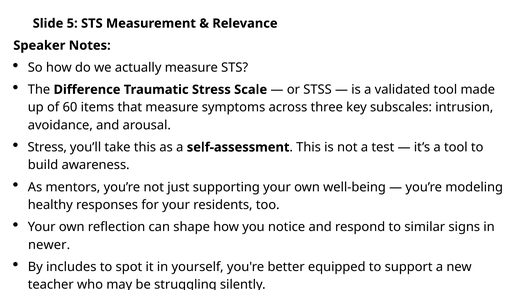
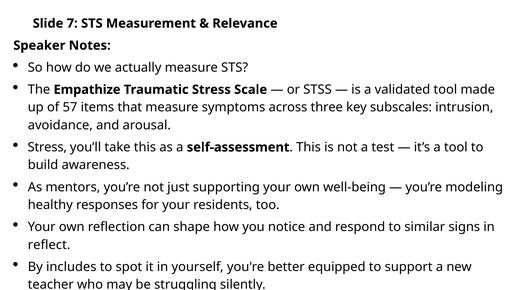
5: 5 -> 7 (72, 23)
Difference: Difference -> Empathize (87, 90)
60: 60 -> 57 (70, 107)
newer: newer -> reflect (49, 245)
